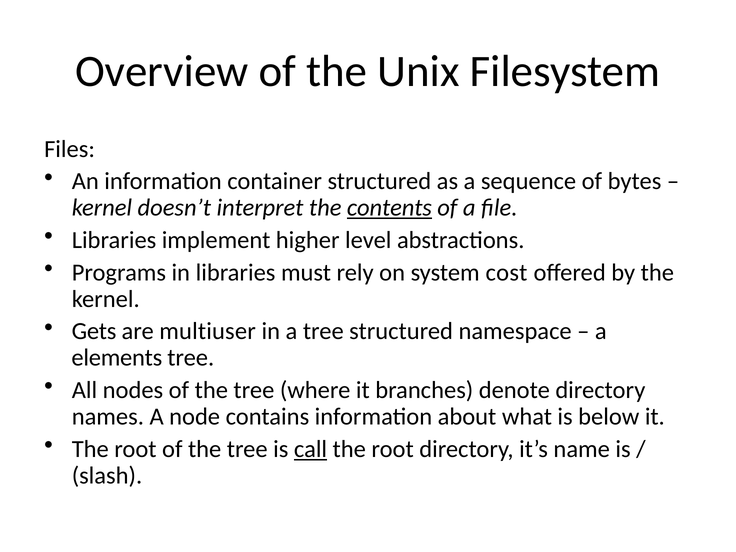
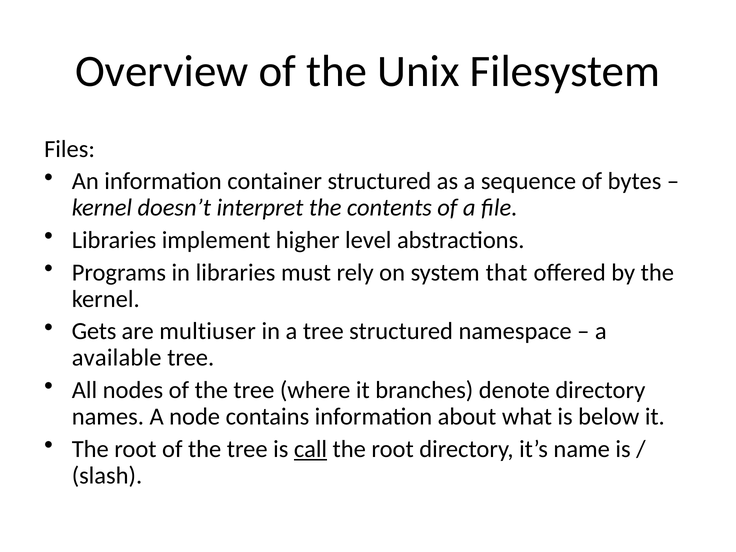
contents underline: present -> none (389, 208)
cost: cost -> that (507, 273)
elements: elements -> available (117, 358)
